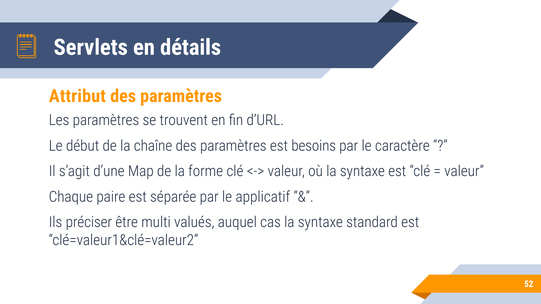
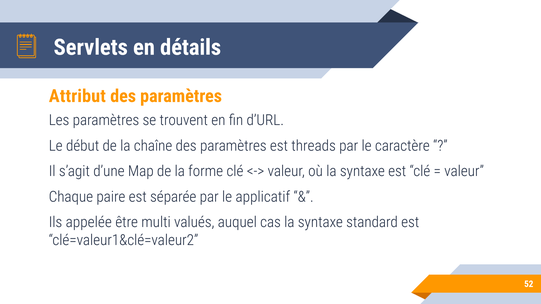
besoins: besoins -> threads (314, 146)
préciser: préciser -> appelée (89, 223)
